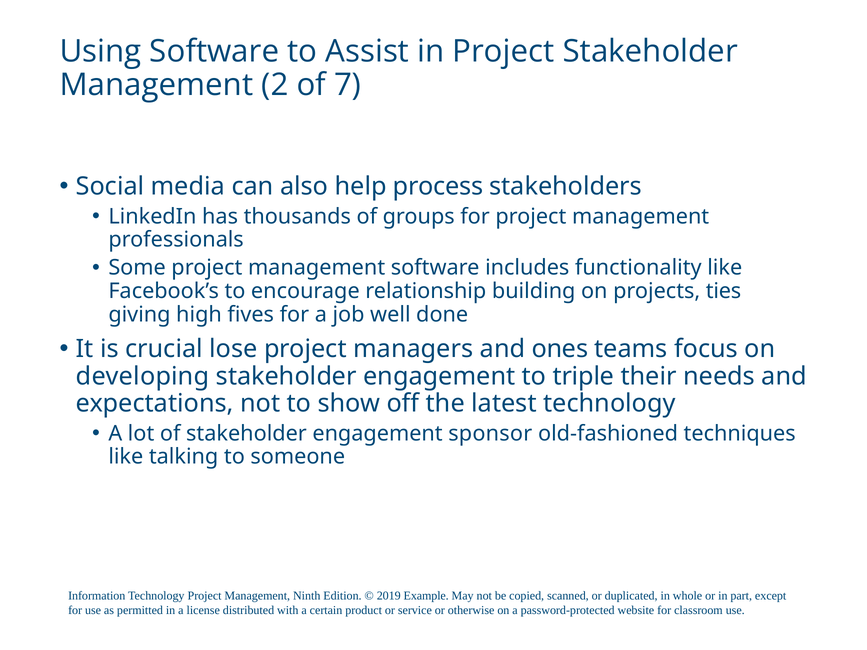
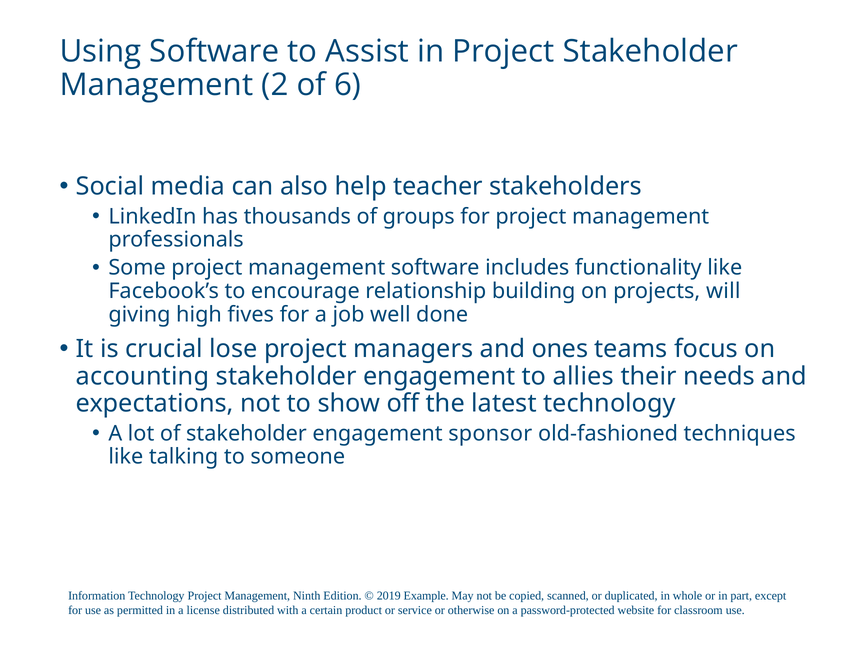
7: 7 -> 6 (348, 85)
process: process -> teacher (438, 187)
ties: ties -> will (723, 291)
developing: developing -> accounting (143, 376)
triple: triple -> allies (583, 376)
